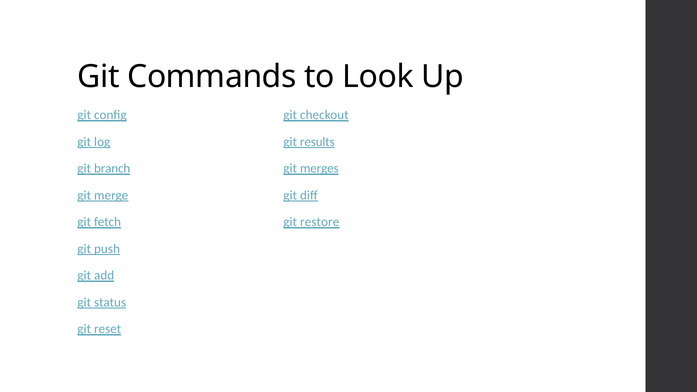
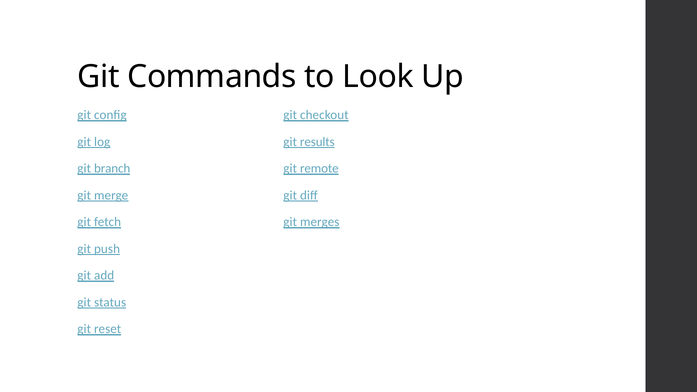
merges: merges -> remote (319, 169)
restore: restore -> merges (320, 222)
